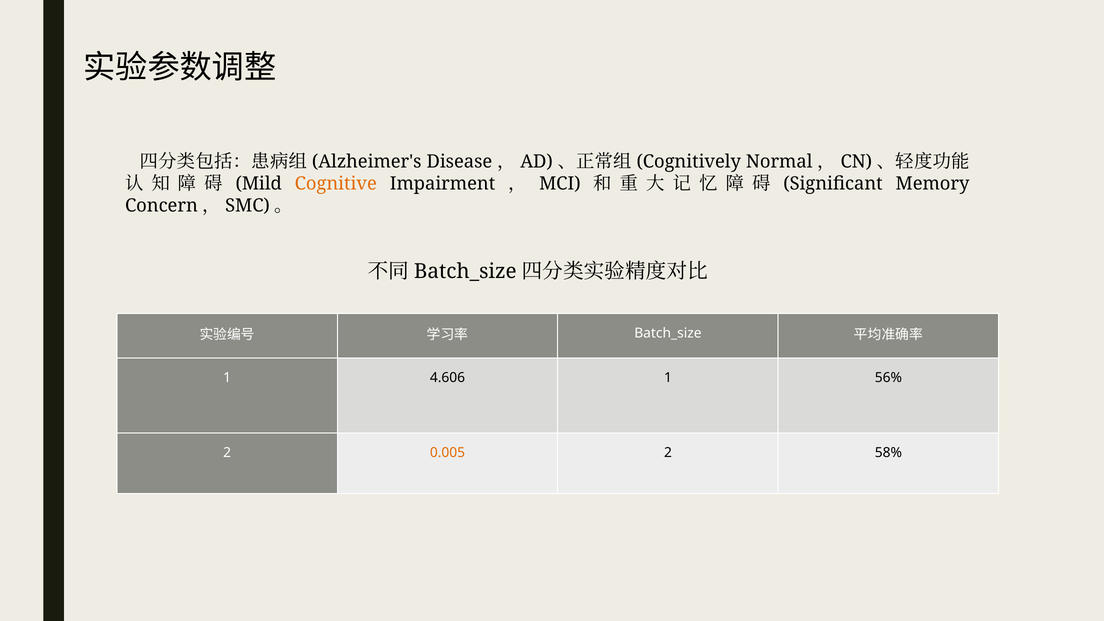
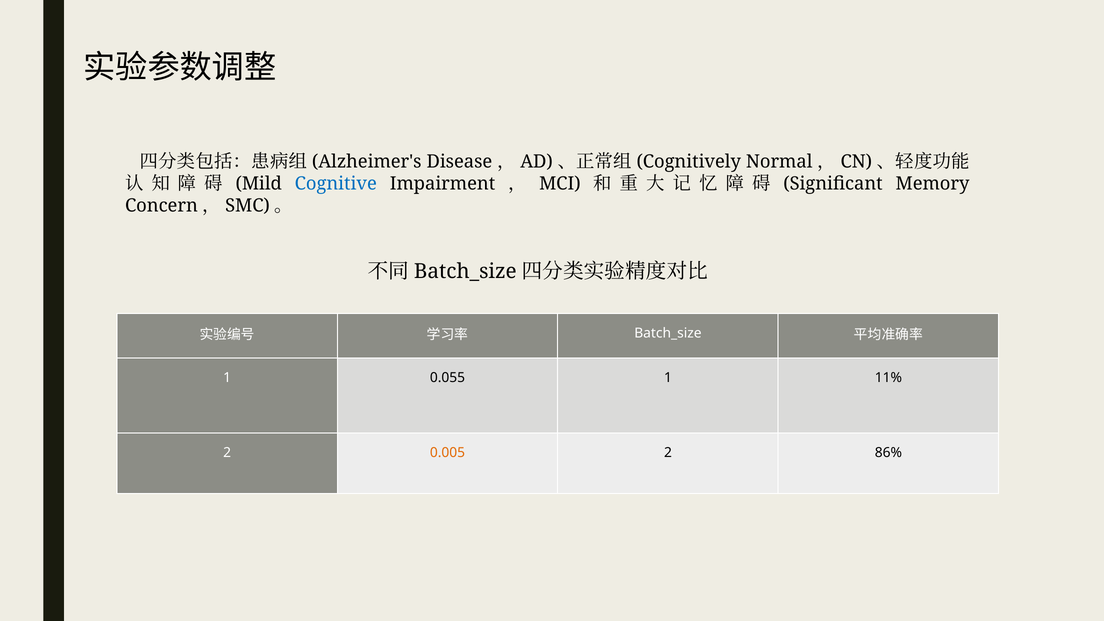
Cognitive colour: orange -> blue (336, 184)
4.606: 4.606 -> 0.055 (447, 378)
56%: 56% -> 11% (888, 378)
58%: 58% -> 86% (888, 453)
